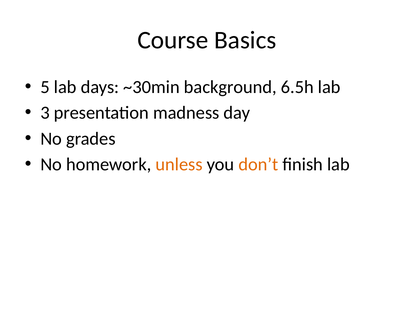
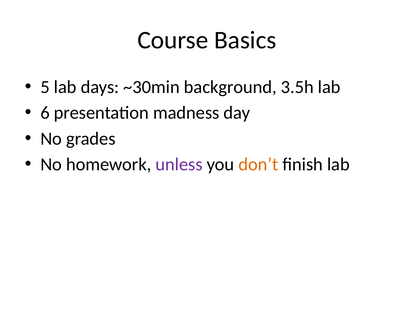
6.5h: 6.5h -> 3.5h (297, 87)
3: 3 -> 6 (45, 113)
unless colour: orange -> purple (179, 164)
